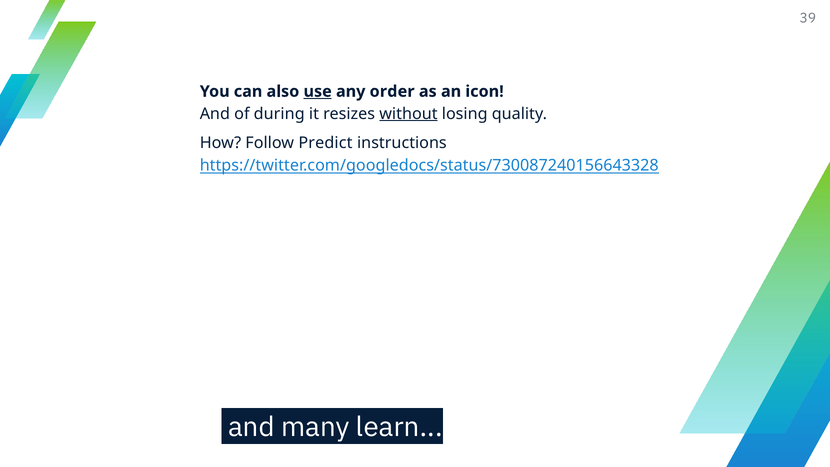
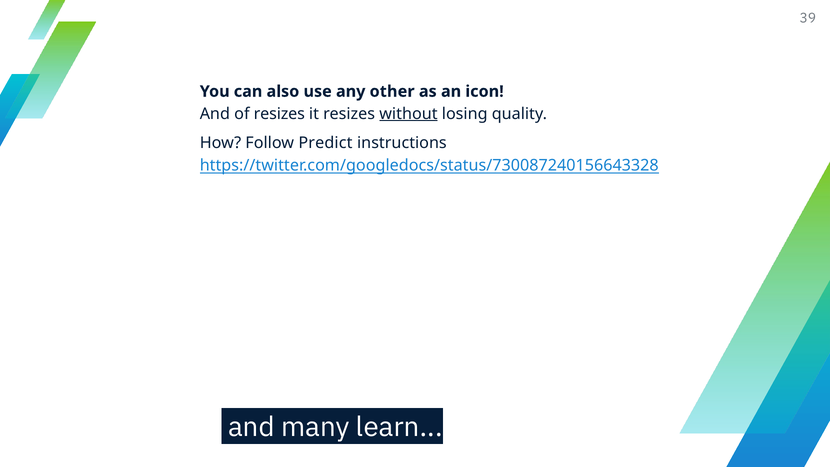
use underline: present -> none (318, 91)
order: order -> other (392, 91)
of during: during -> resizes (279, 114)
